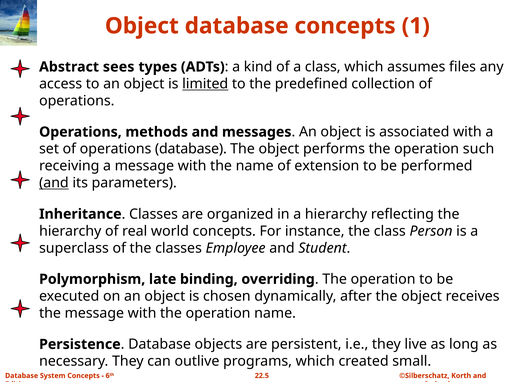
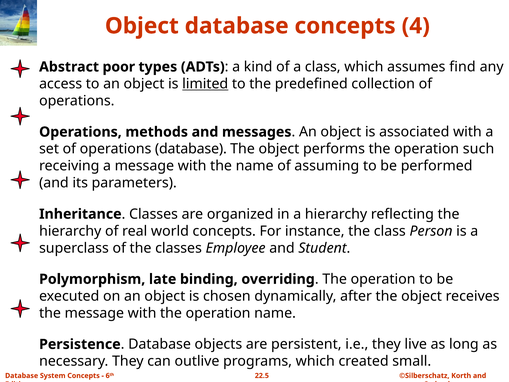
1: 1 -> 4 (416, 26)
sees: sees -> poor (119, 67)
files: files -> find (462, 67)
extension: extension -> assuming (327, 166)
and underline: present -> none (54, 183)
